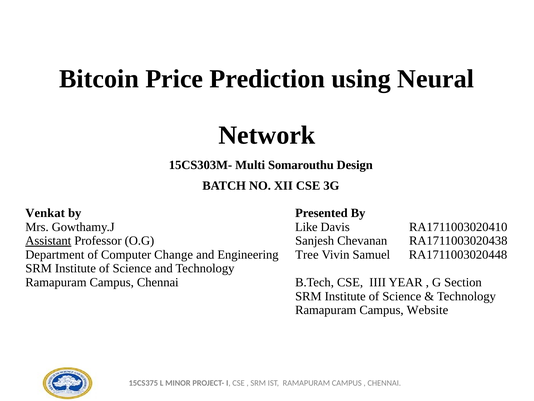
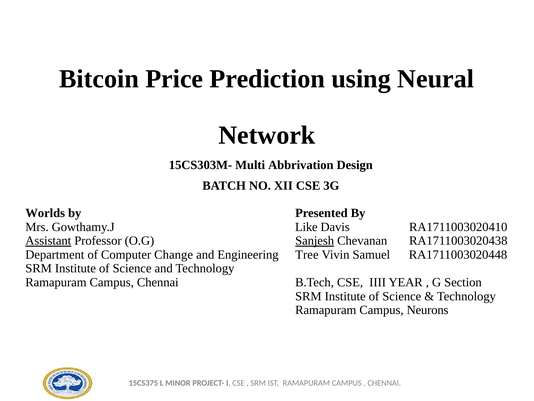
Somarouthu: Somarouthu -> Abbrivation (301, 165)
Venkat: Venkat -> Worlds (45, 213)
Sanjesh underline: none -> present (315, 241)
Website: Website -> Neurons (428, 310)
